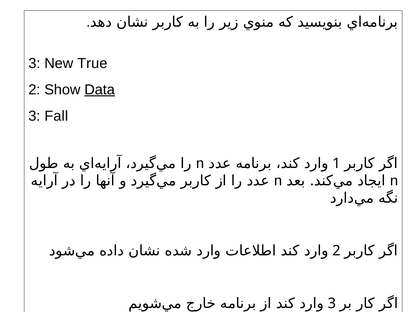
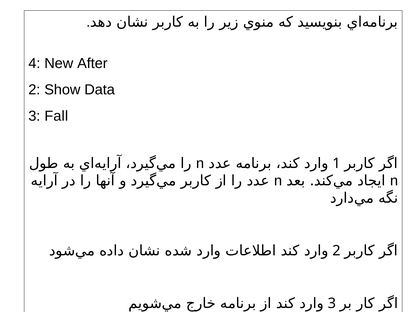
3: 3 -> 4 (34, 63)
True: True -> After (92, 63)
Data underline: present -> none (100, 90)
